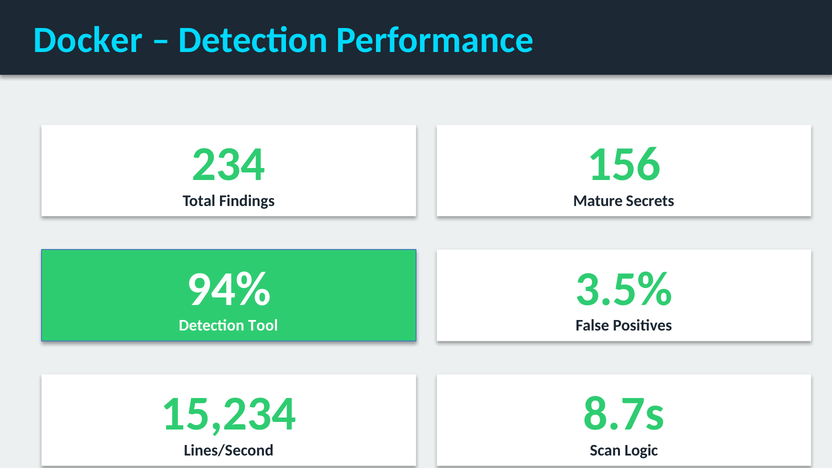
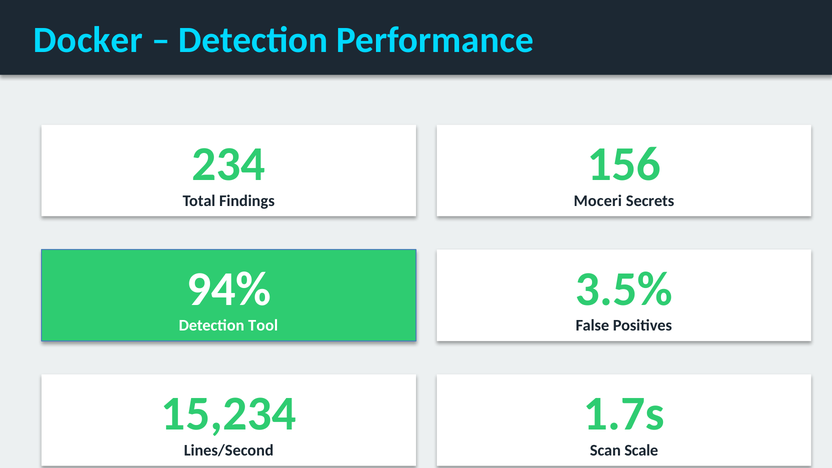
Mature: Mature -> Moceri (598, 201)
8.7s: 8.7s -> 1.7s (624, 414)
Logic: Logic -> Scale (641, 450)
